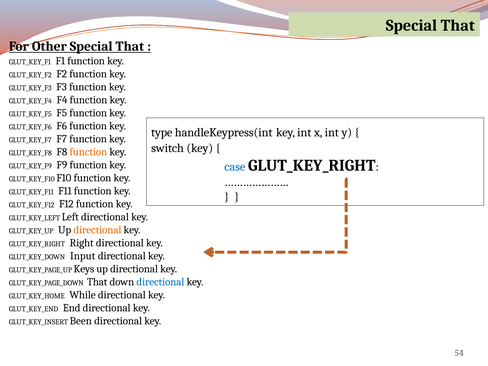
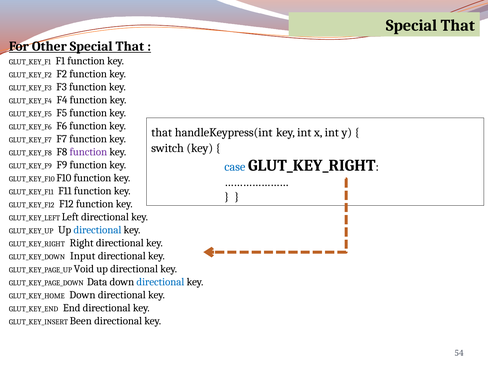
type: type -> that (162, 133)
function colour: orange -> purple (88, 152)
directional colour: orange -> blue (97, 230)
Keys: Keys -> Void (84, 269)
GLUT_KEY_PAGE_DOWN That: That -> Data (97, 282)
GLUT_KEY_HOME While: While -> Down (82, 295)
